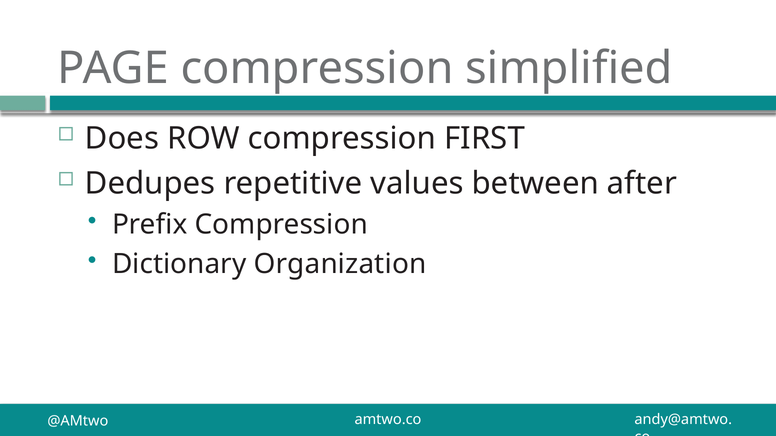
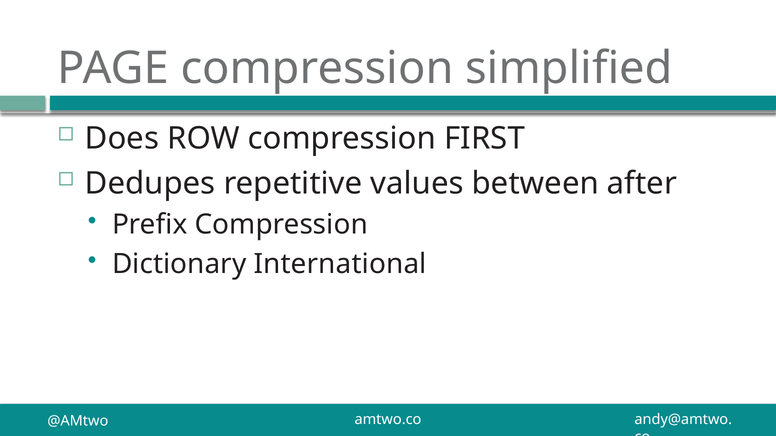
Organization: Organization -> International (340, 264)
